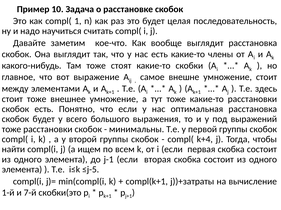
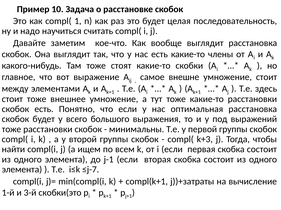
k+4: k+4 -> k+3 (205, 140)
≤j-5: ≤j-5 -> ≤j-7 (91, 170)
7-й: 7-й -> 3-й (30, 193)
